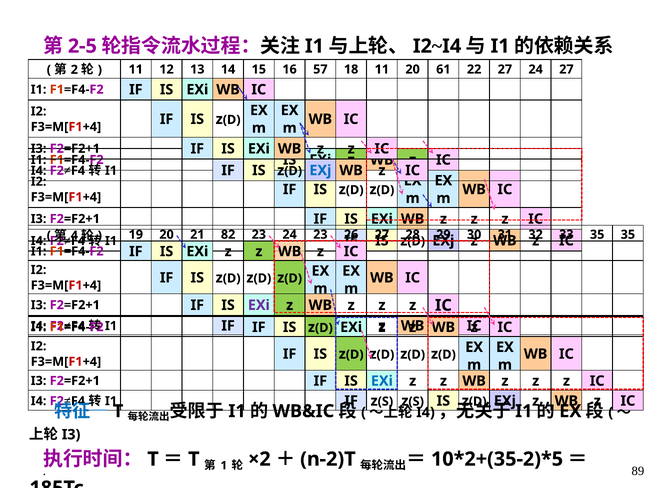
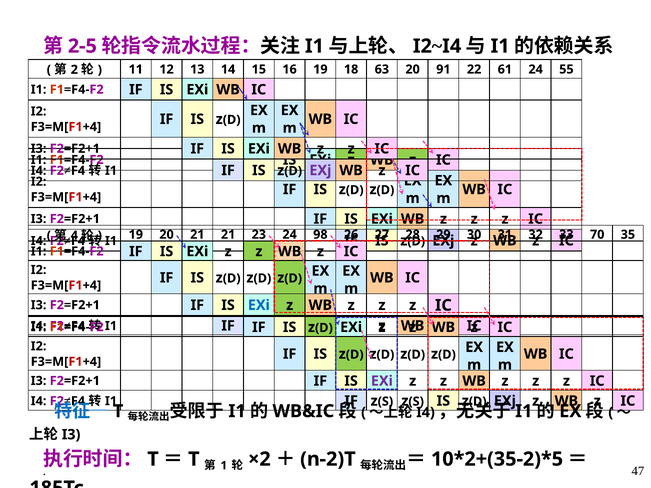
16 57: 57 -> 19 (320, 69)
18 11: 11 -> 63 (382, 69)
61: 61 -> 91 (443, 69)
22 27: 27 -> 61 (505, 69)
24 27: 27 -> 55 (566, 69)
EXj colour: blue -> purple (320, 170)
82: 82 -> 21 (228, 235)
23: 23 -> 98 (320, 235)
35: 35 -> 70 (597, 235)
EXi colour: purple -> blue (259, 305)
EXi colour: blue -> purple (382, 381)
89: 89 -> 47 (638, 471)
